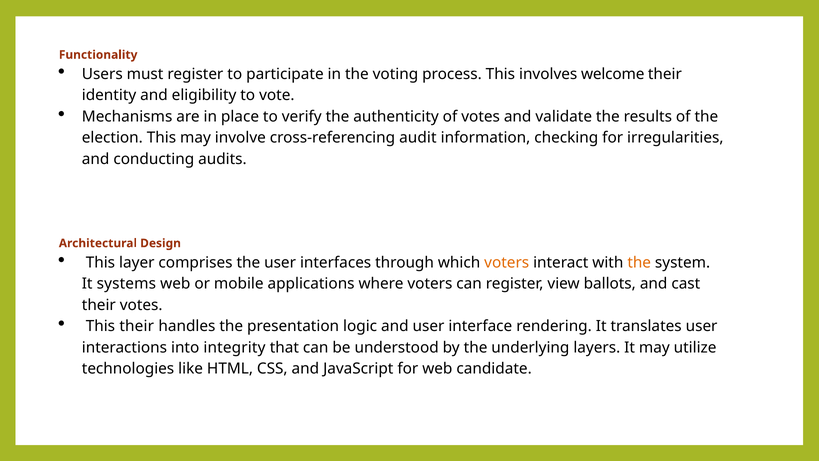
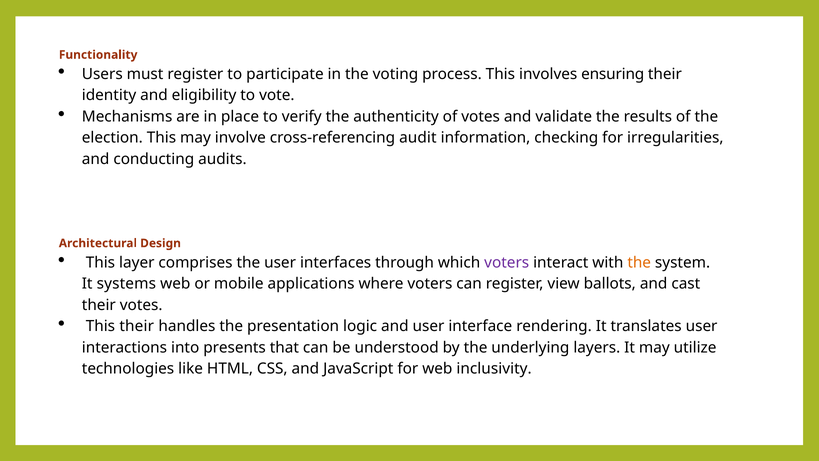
welcome: welcome -> ensuring (613, 74)
voters colour: orange -> purple (507, 263)
integrity: integrity -> presents (235, 347)
candidate: candidate -> inclusivity (494, 368)
